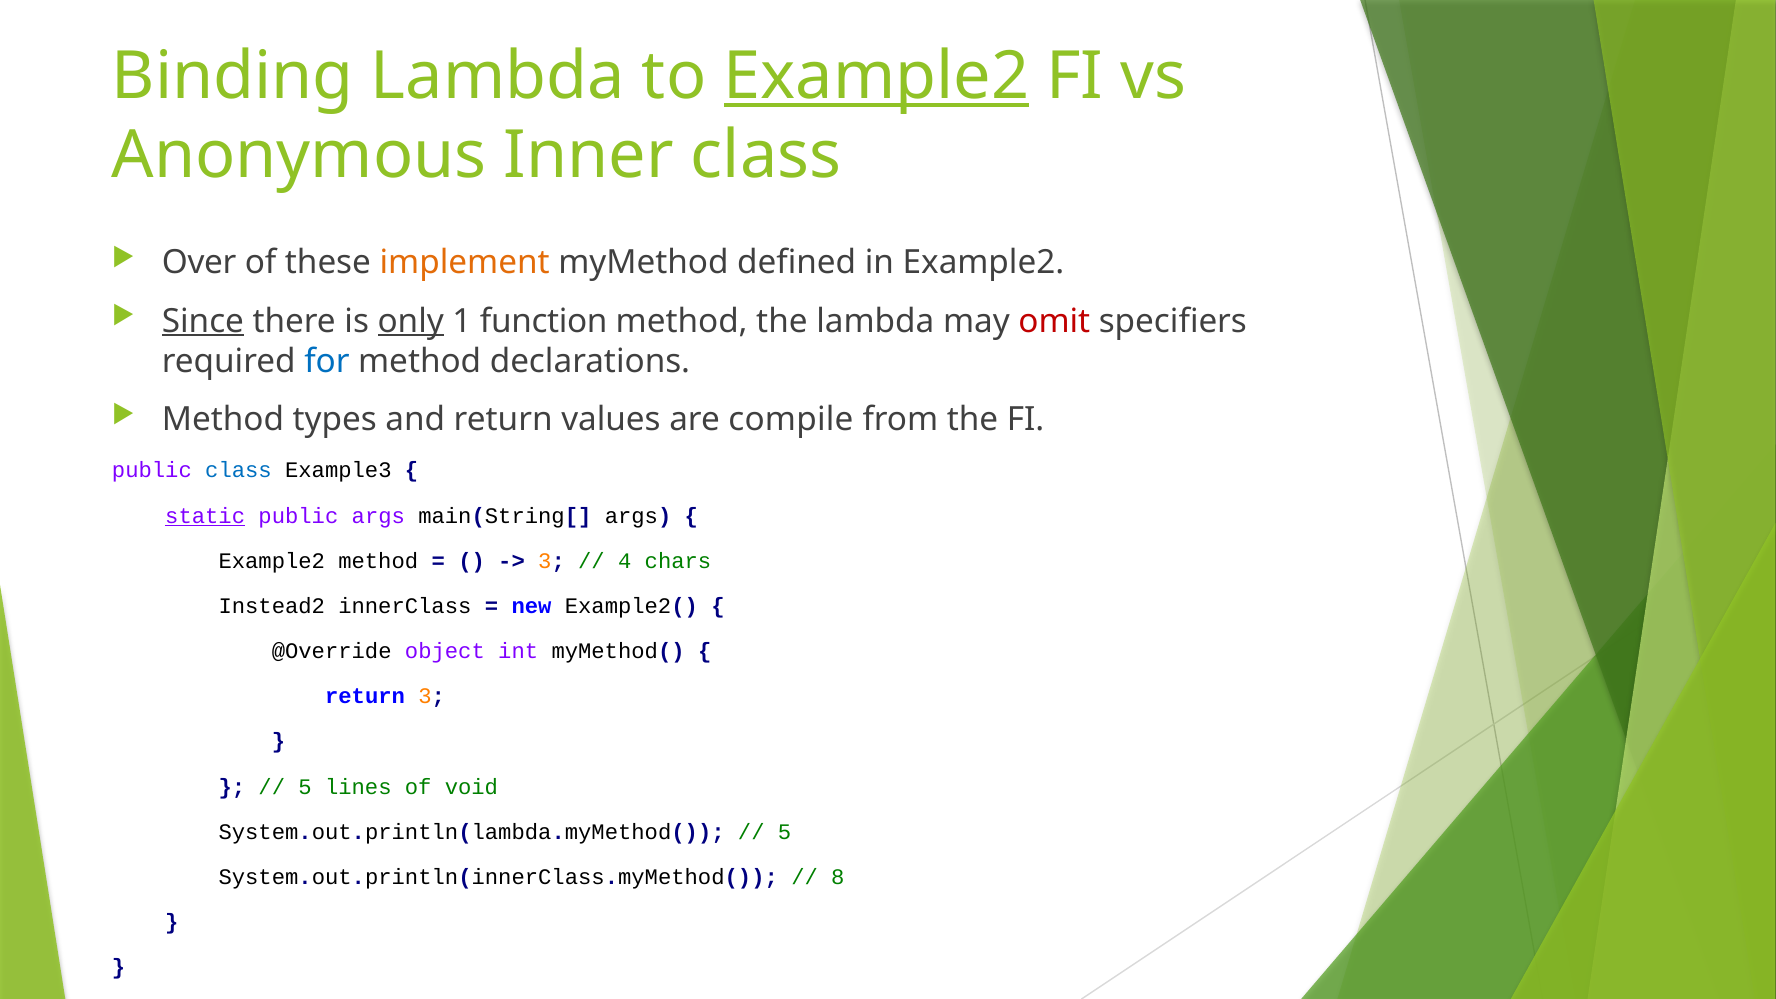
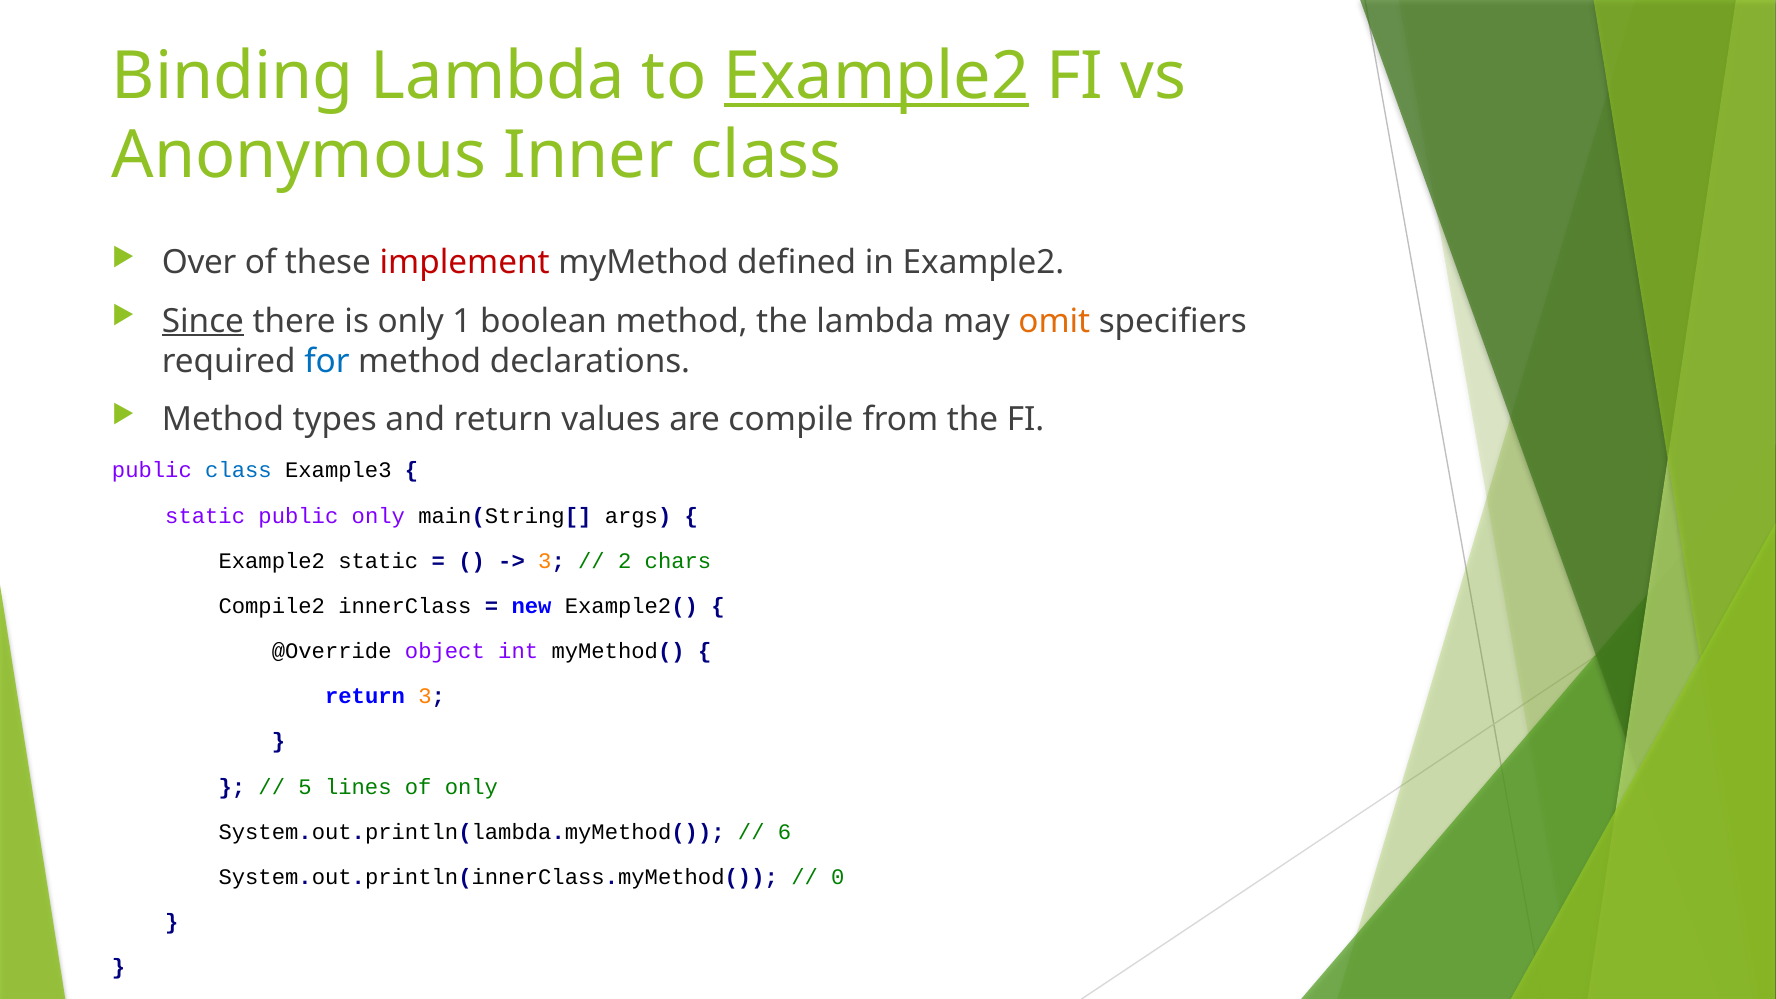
implement colour: orange -> red (465, 263)
only underline: present -> none (411, 321)
function: function -> boolean (544, 321)
omit colour: red -> orange (1054, 321)
static underline: present -> none (205, 516)
public args: args -> only (378, 516)
Example2 method: method -> static (378, 561)
4: 4 -> 2 (625, 561)
Instead2: Instead2 -> Compile2 (272, 606)
of void: void -> only (471, 787)
5: 5 -> 6 (785, 832)
8: 8 -> 0 (838, 877)
